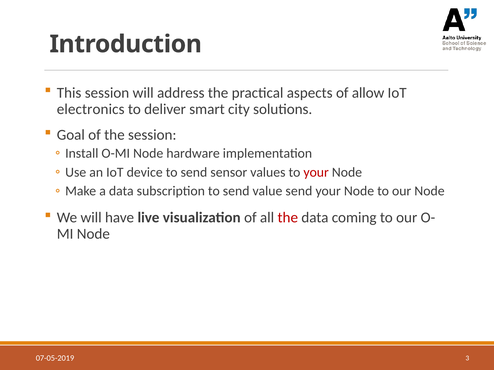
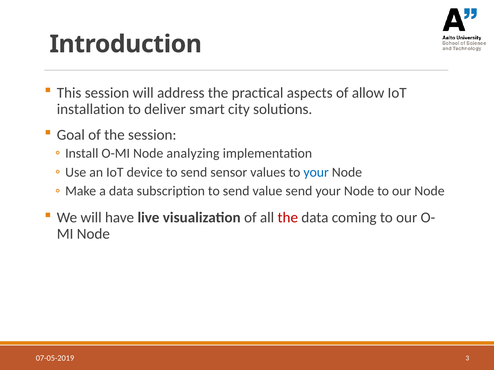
electronics: electronics -> installation (91, 109)
hardware: hardware -> analyzing (193, 153)
your colour: red -> blue (316, 172)
